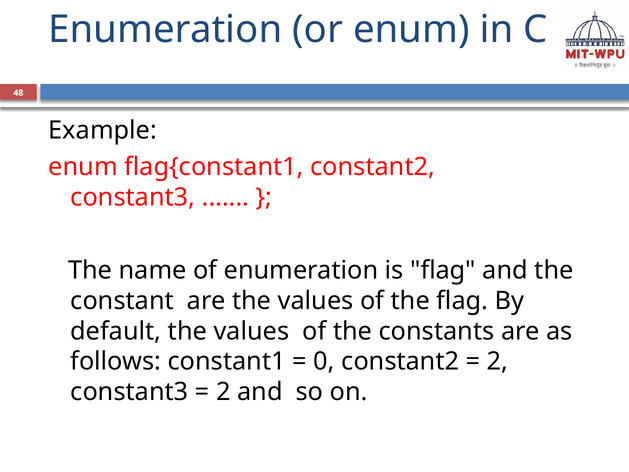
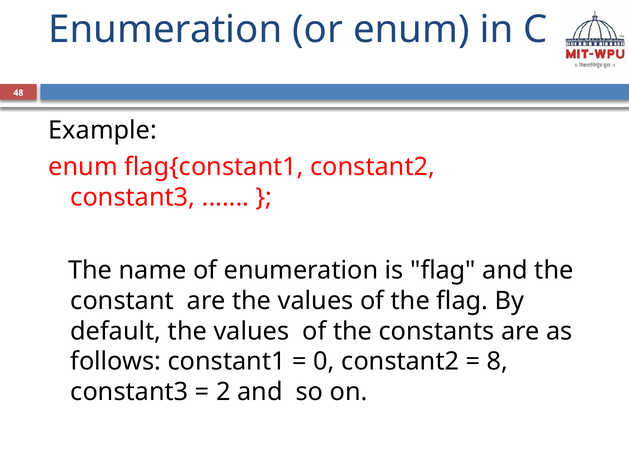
2: 2 -> 8 (498, 361)
